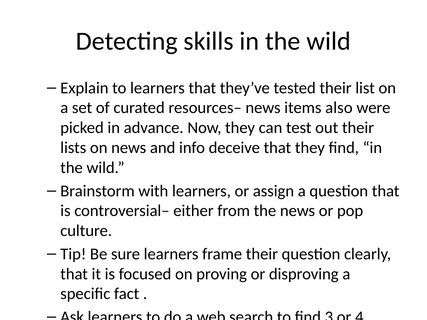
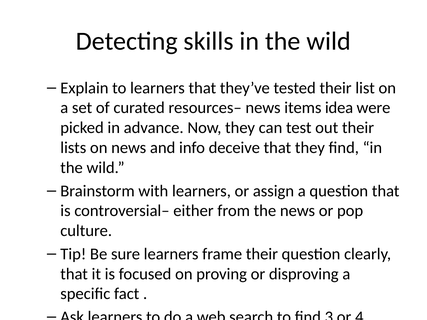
also: also -> idea (339, 108)
